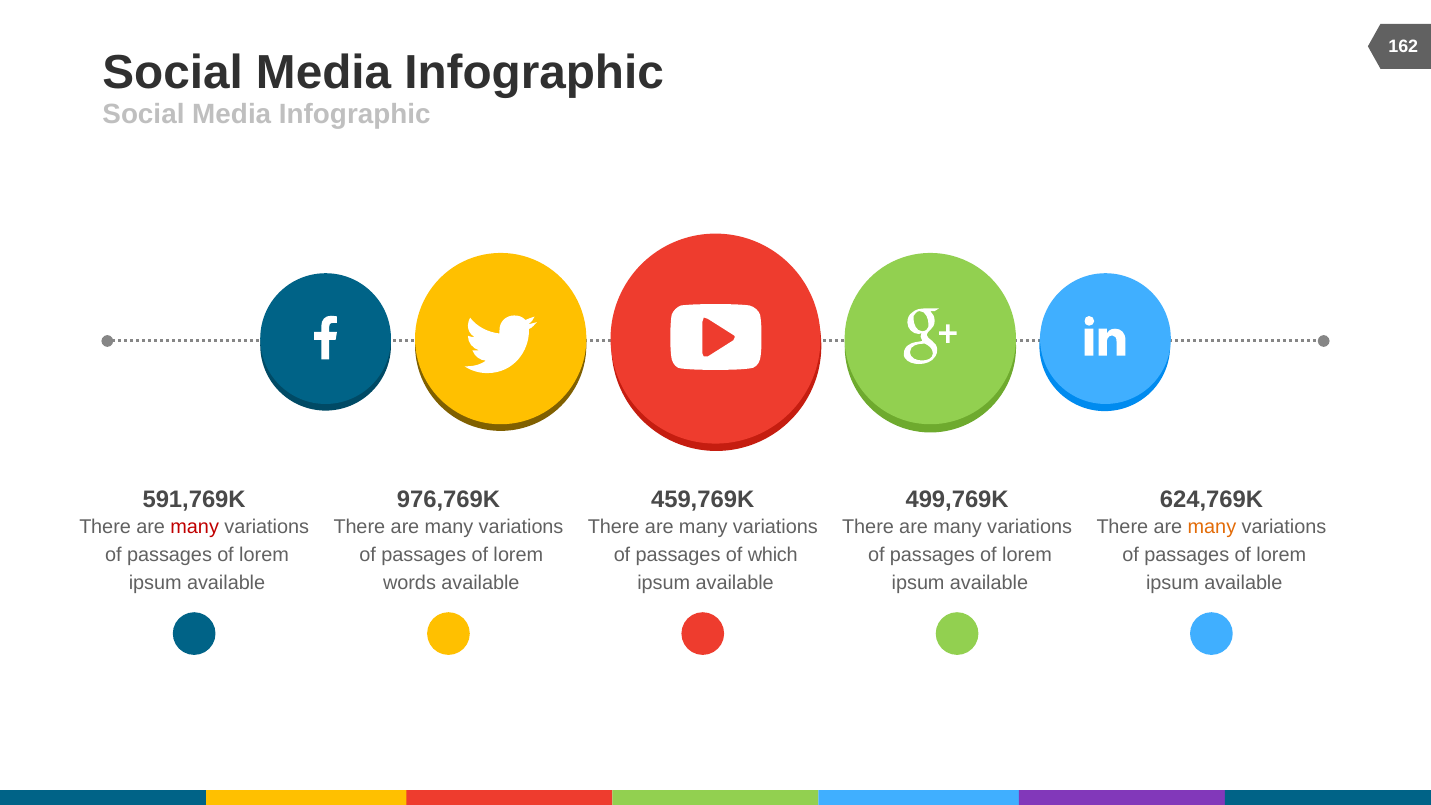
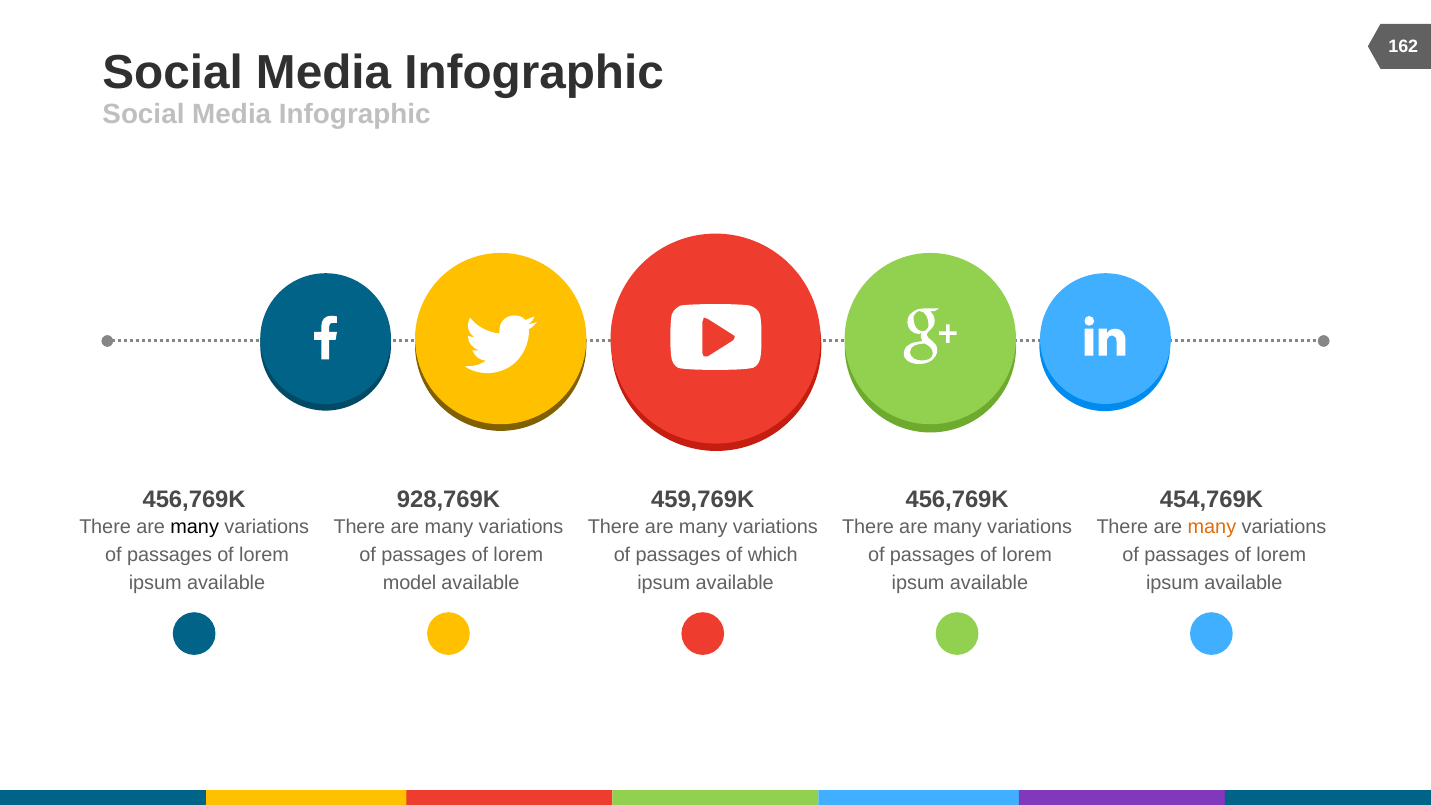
591,769K: 591,769K -> 456,769K (194, 500)
976,769K: 976,769K -> 928,769K (448, 500)
499,769K: 499,769K -> 456,769K (957, 500)
624,769K: 624,769K -> 454,769K (1211, 500)
many colour: red -> black (195, 527)
words: words -> model (410, 583)
